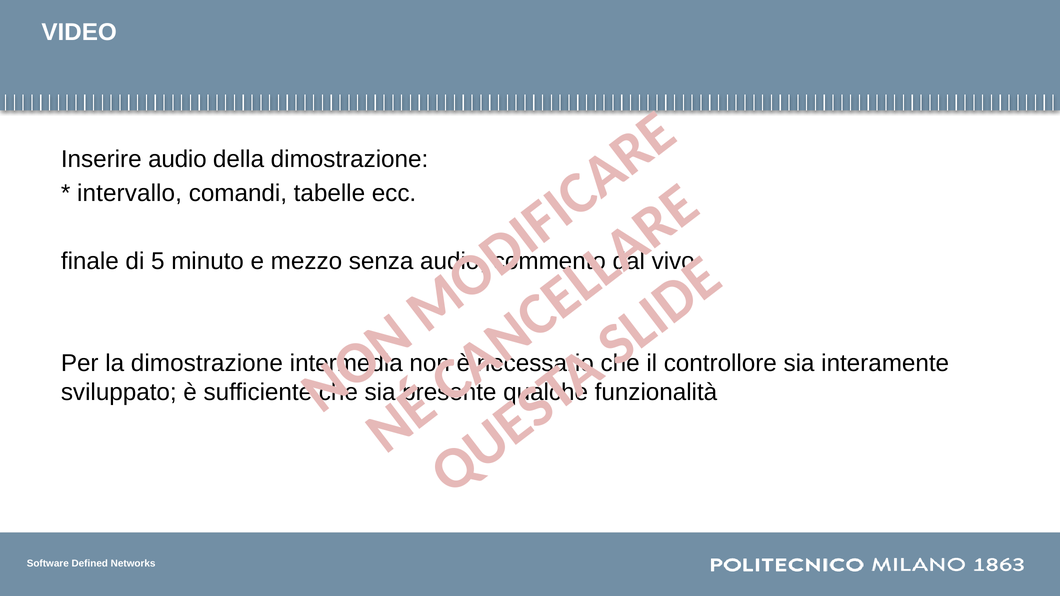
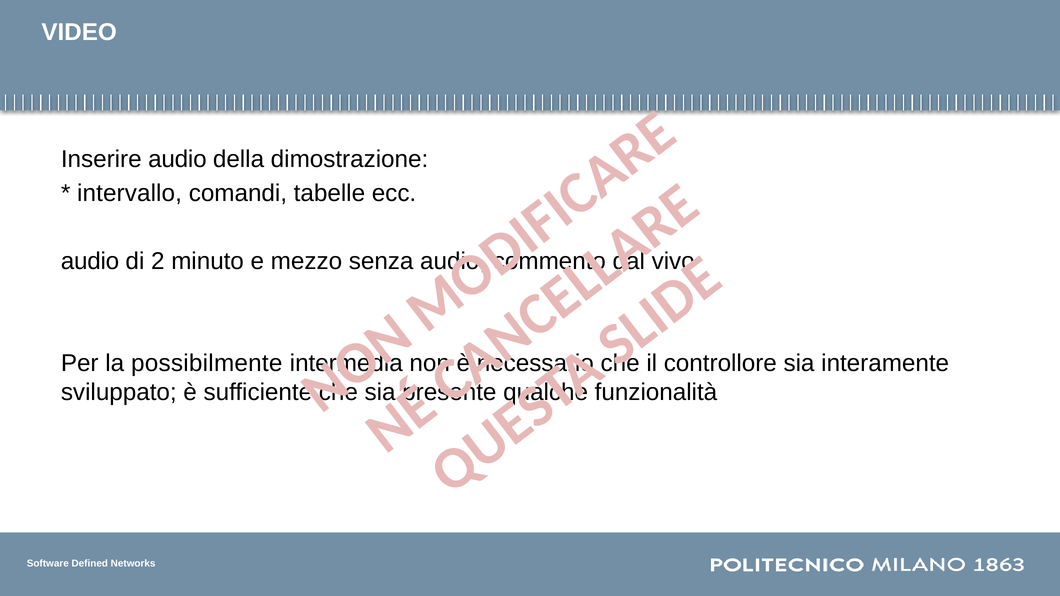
finale: finale -> audio (90, 261)
5: 5 -> 2 (158, 261)
la dimostrazione: dimostrazione -> possibilmente (207, 363)
